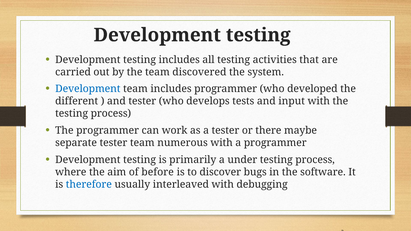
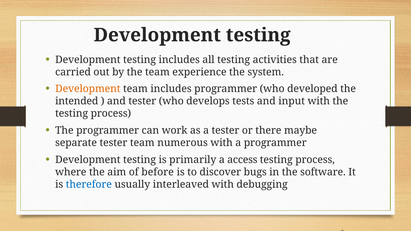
discovered: discovered -> experience (199, 72)
Development colour: blue -> orange (88, 89)
different: different -> intended (77, 101)
under: under -> access (242, 160)
